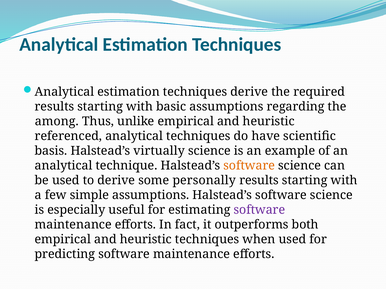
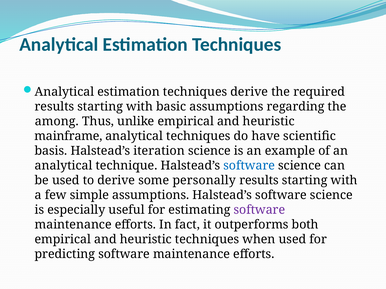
referenced: referenced -> mainframe (68, 136)
virtually: virtually -> iteration (159, 151)
software colour: orange -> blue (249, 166)
